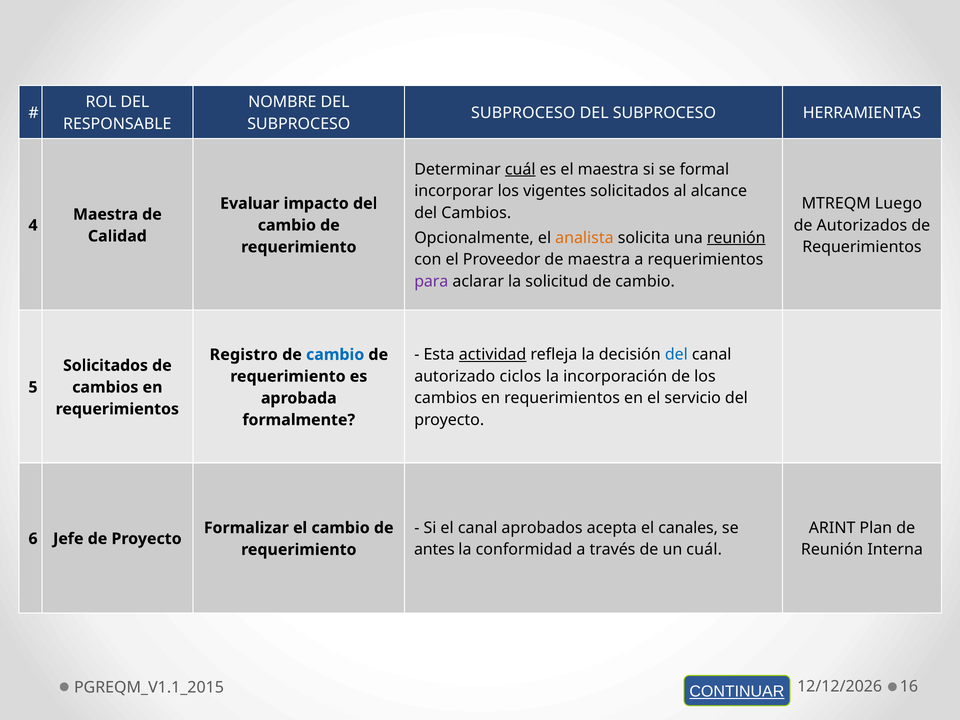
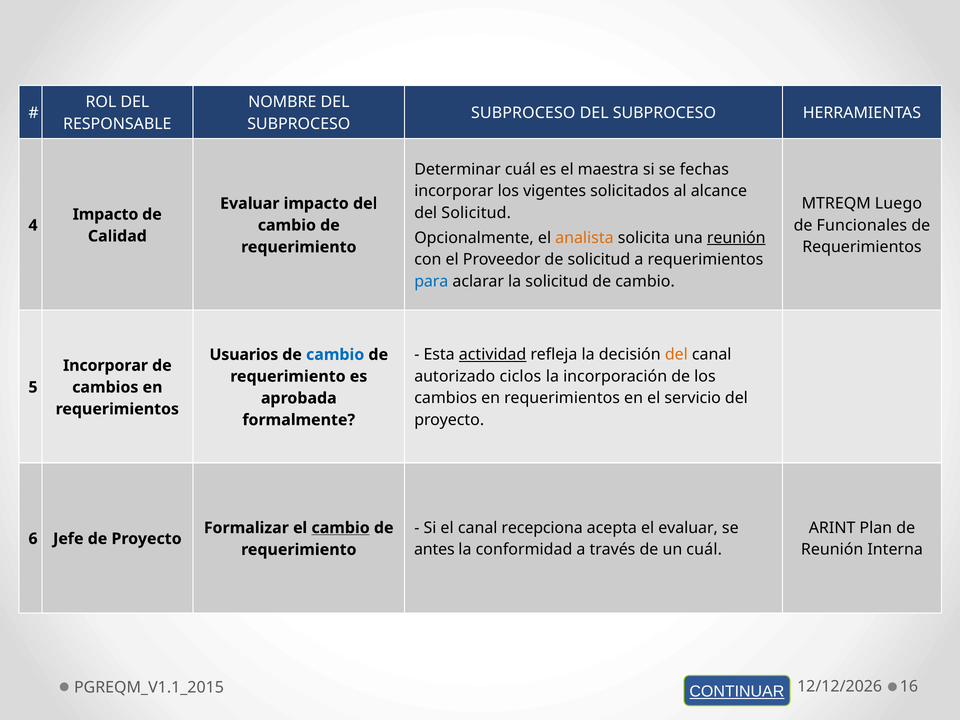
cuál underline: present -> none (520, 169)
formal: formal -> fechas (704, 169)
del Cambios: Cambios -> Solicitud (476, 213)
Maestra: Maestra -> Impacto (106, 214)
Autorizados: Autorizados -> Funcionales (862, 225)
de maestra: maestra -> solicitud (599, 260)
para colour: purple -> blue (431, 281)
del colour: blue -> orange (676, 355)
Registro: Registro -> Usuarios (244, 355)
Solicitados: Solicitados -> Incorporar (106, 366)
aprobados: aprobados -> recepciona (542, 528)
el canales: canales -> evaluar (688, 528)
cambio underline: none -> present (341, 528)
